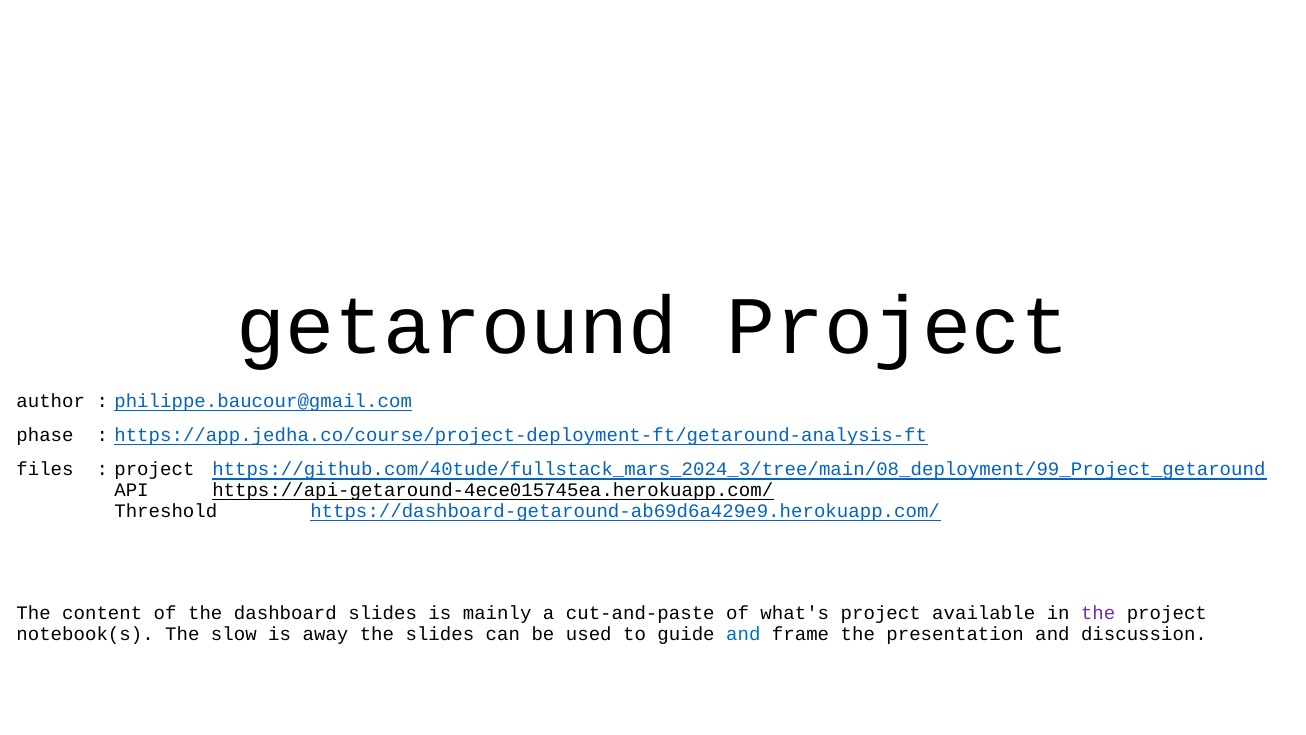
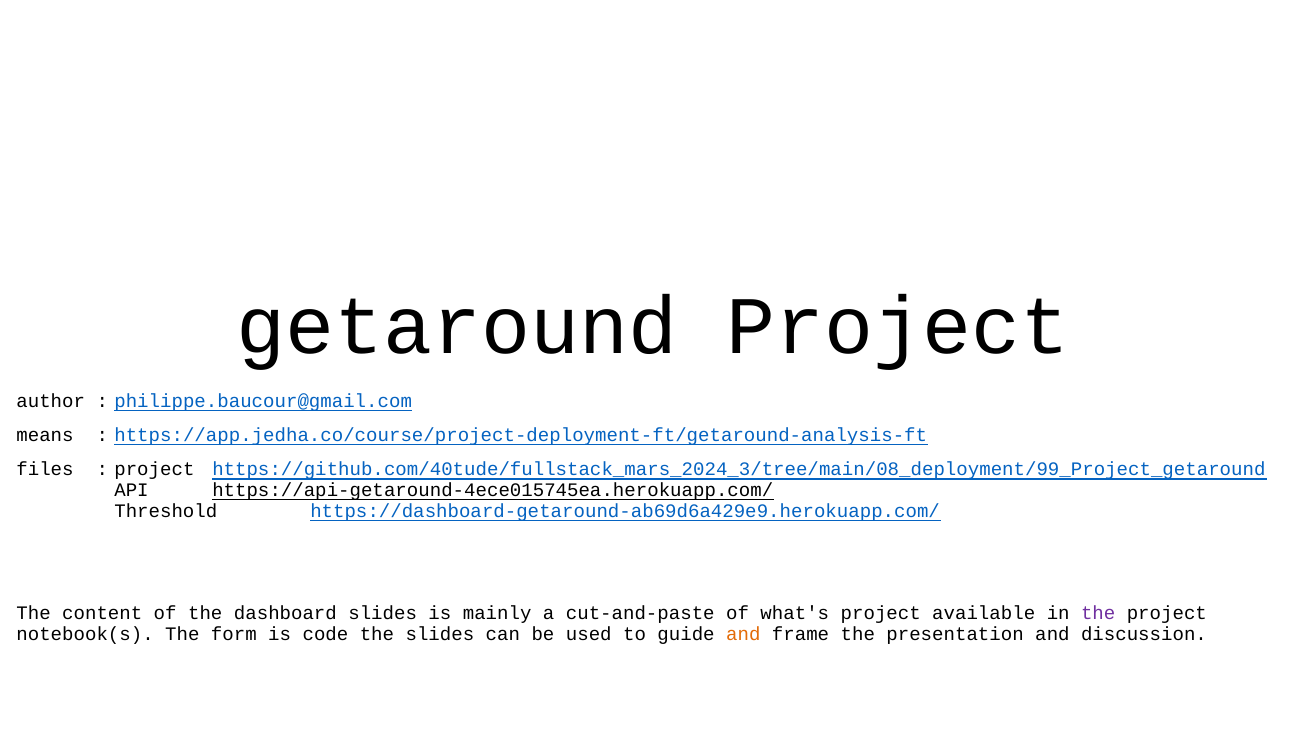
phase: phase -> means (45, 435)
slow: slow -> form (234, 634)
away: away -> code (325, 634)
and colour: blue -> orange (743, 634)
